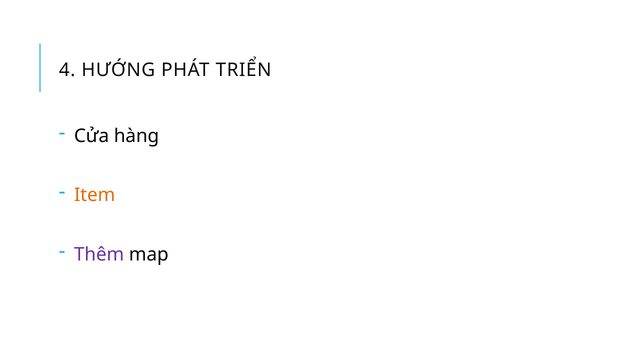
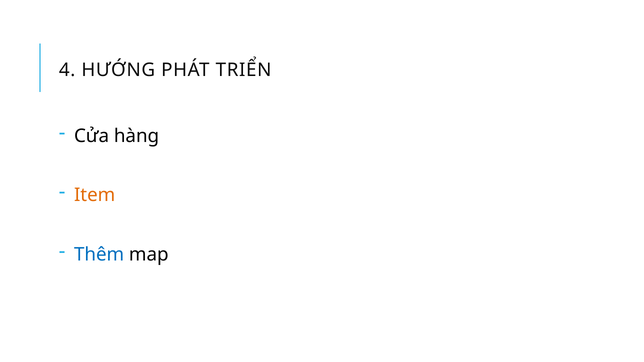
Thêm colour: purple -> blue (99, 255)
